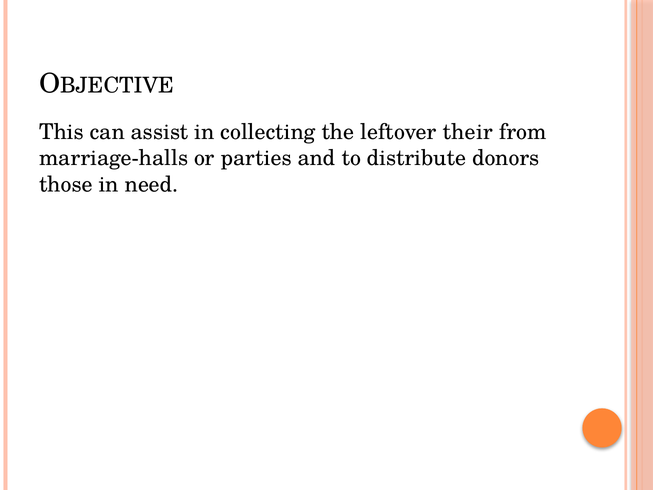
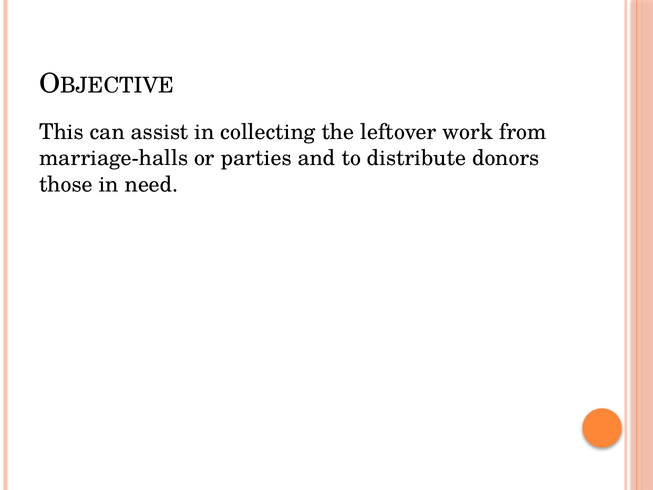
their: their -> work (468, 132)
